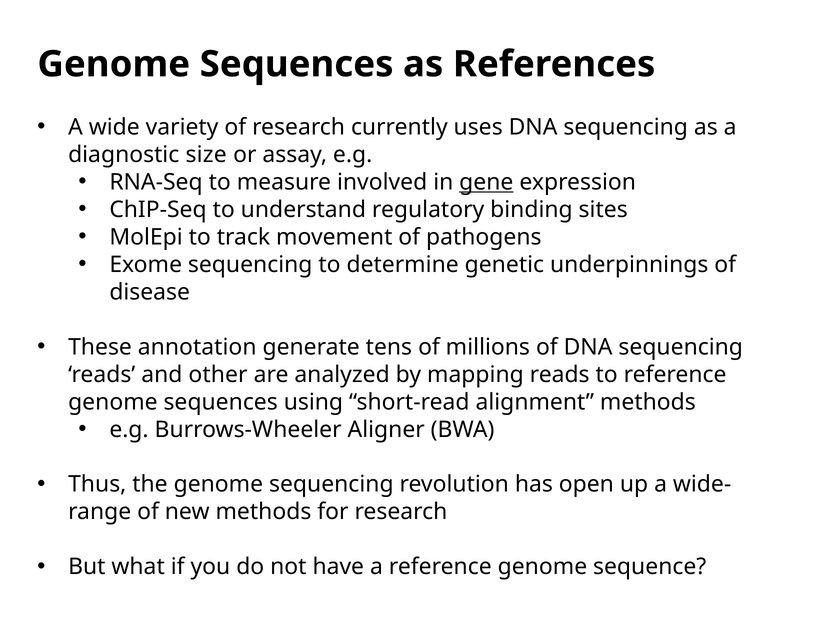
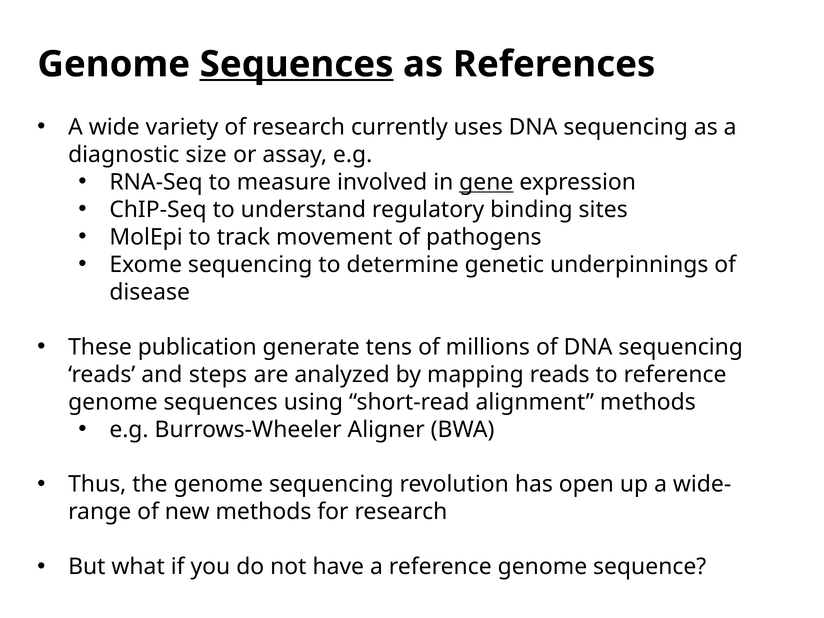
Sequences underline: none -> present (297, 64)
annotation: annotation -> publication (197, 347)
other: other -> steps (218, 374)
